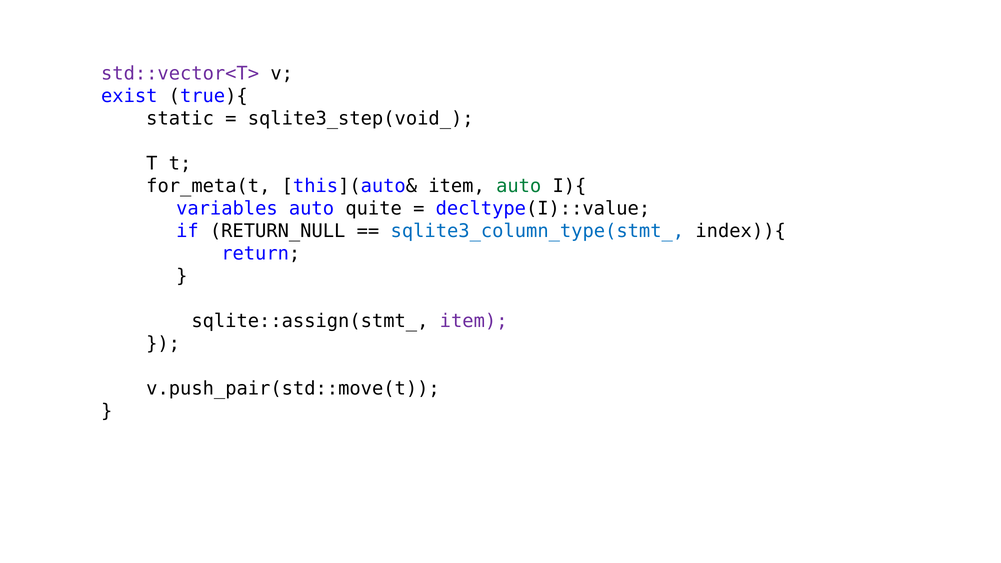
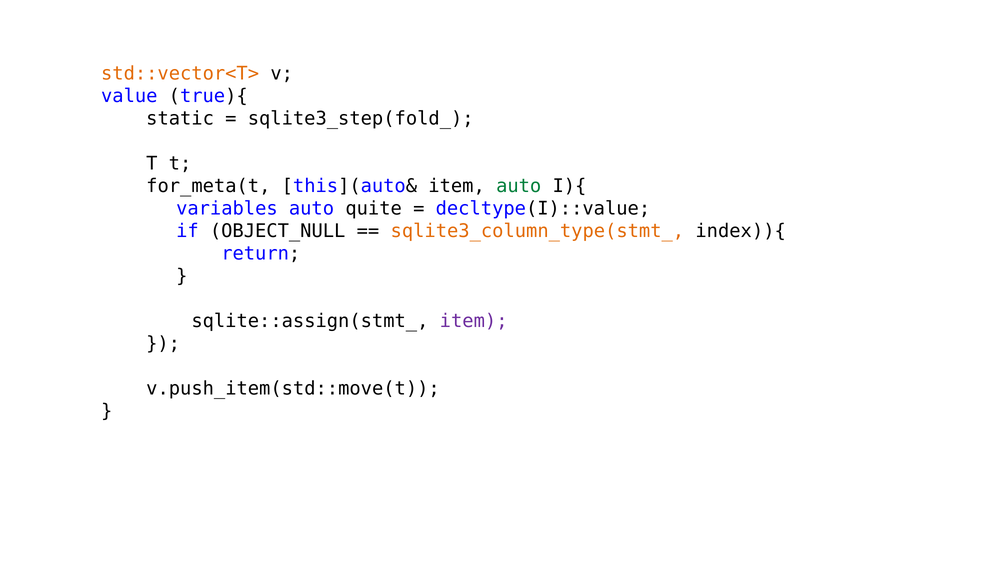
std::vector<T> colour: purple -> orange (180, 73)
exist: exist -> value (129, 96)
sqlite3_step(void_: sqlite3_step(void_ -> sqlite3_step(fold_ (361, 118)
RETURN_NULL: RETURN_NULL -> OBJECT_NULL (278, 231)
sqlite3_column_type(stmt_ colour: blue -> orange (537, 231)
v.push_pair(std::move(t: v.push_pair(std::move(t -> v.push_item(std::move(t (293, 389)
